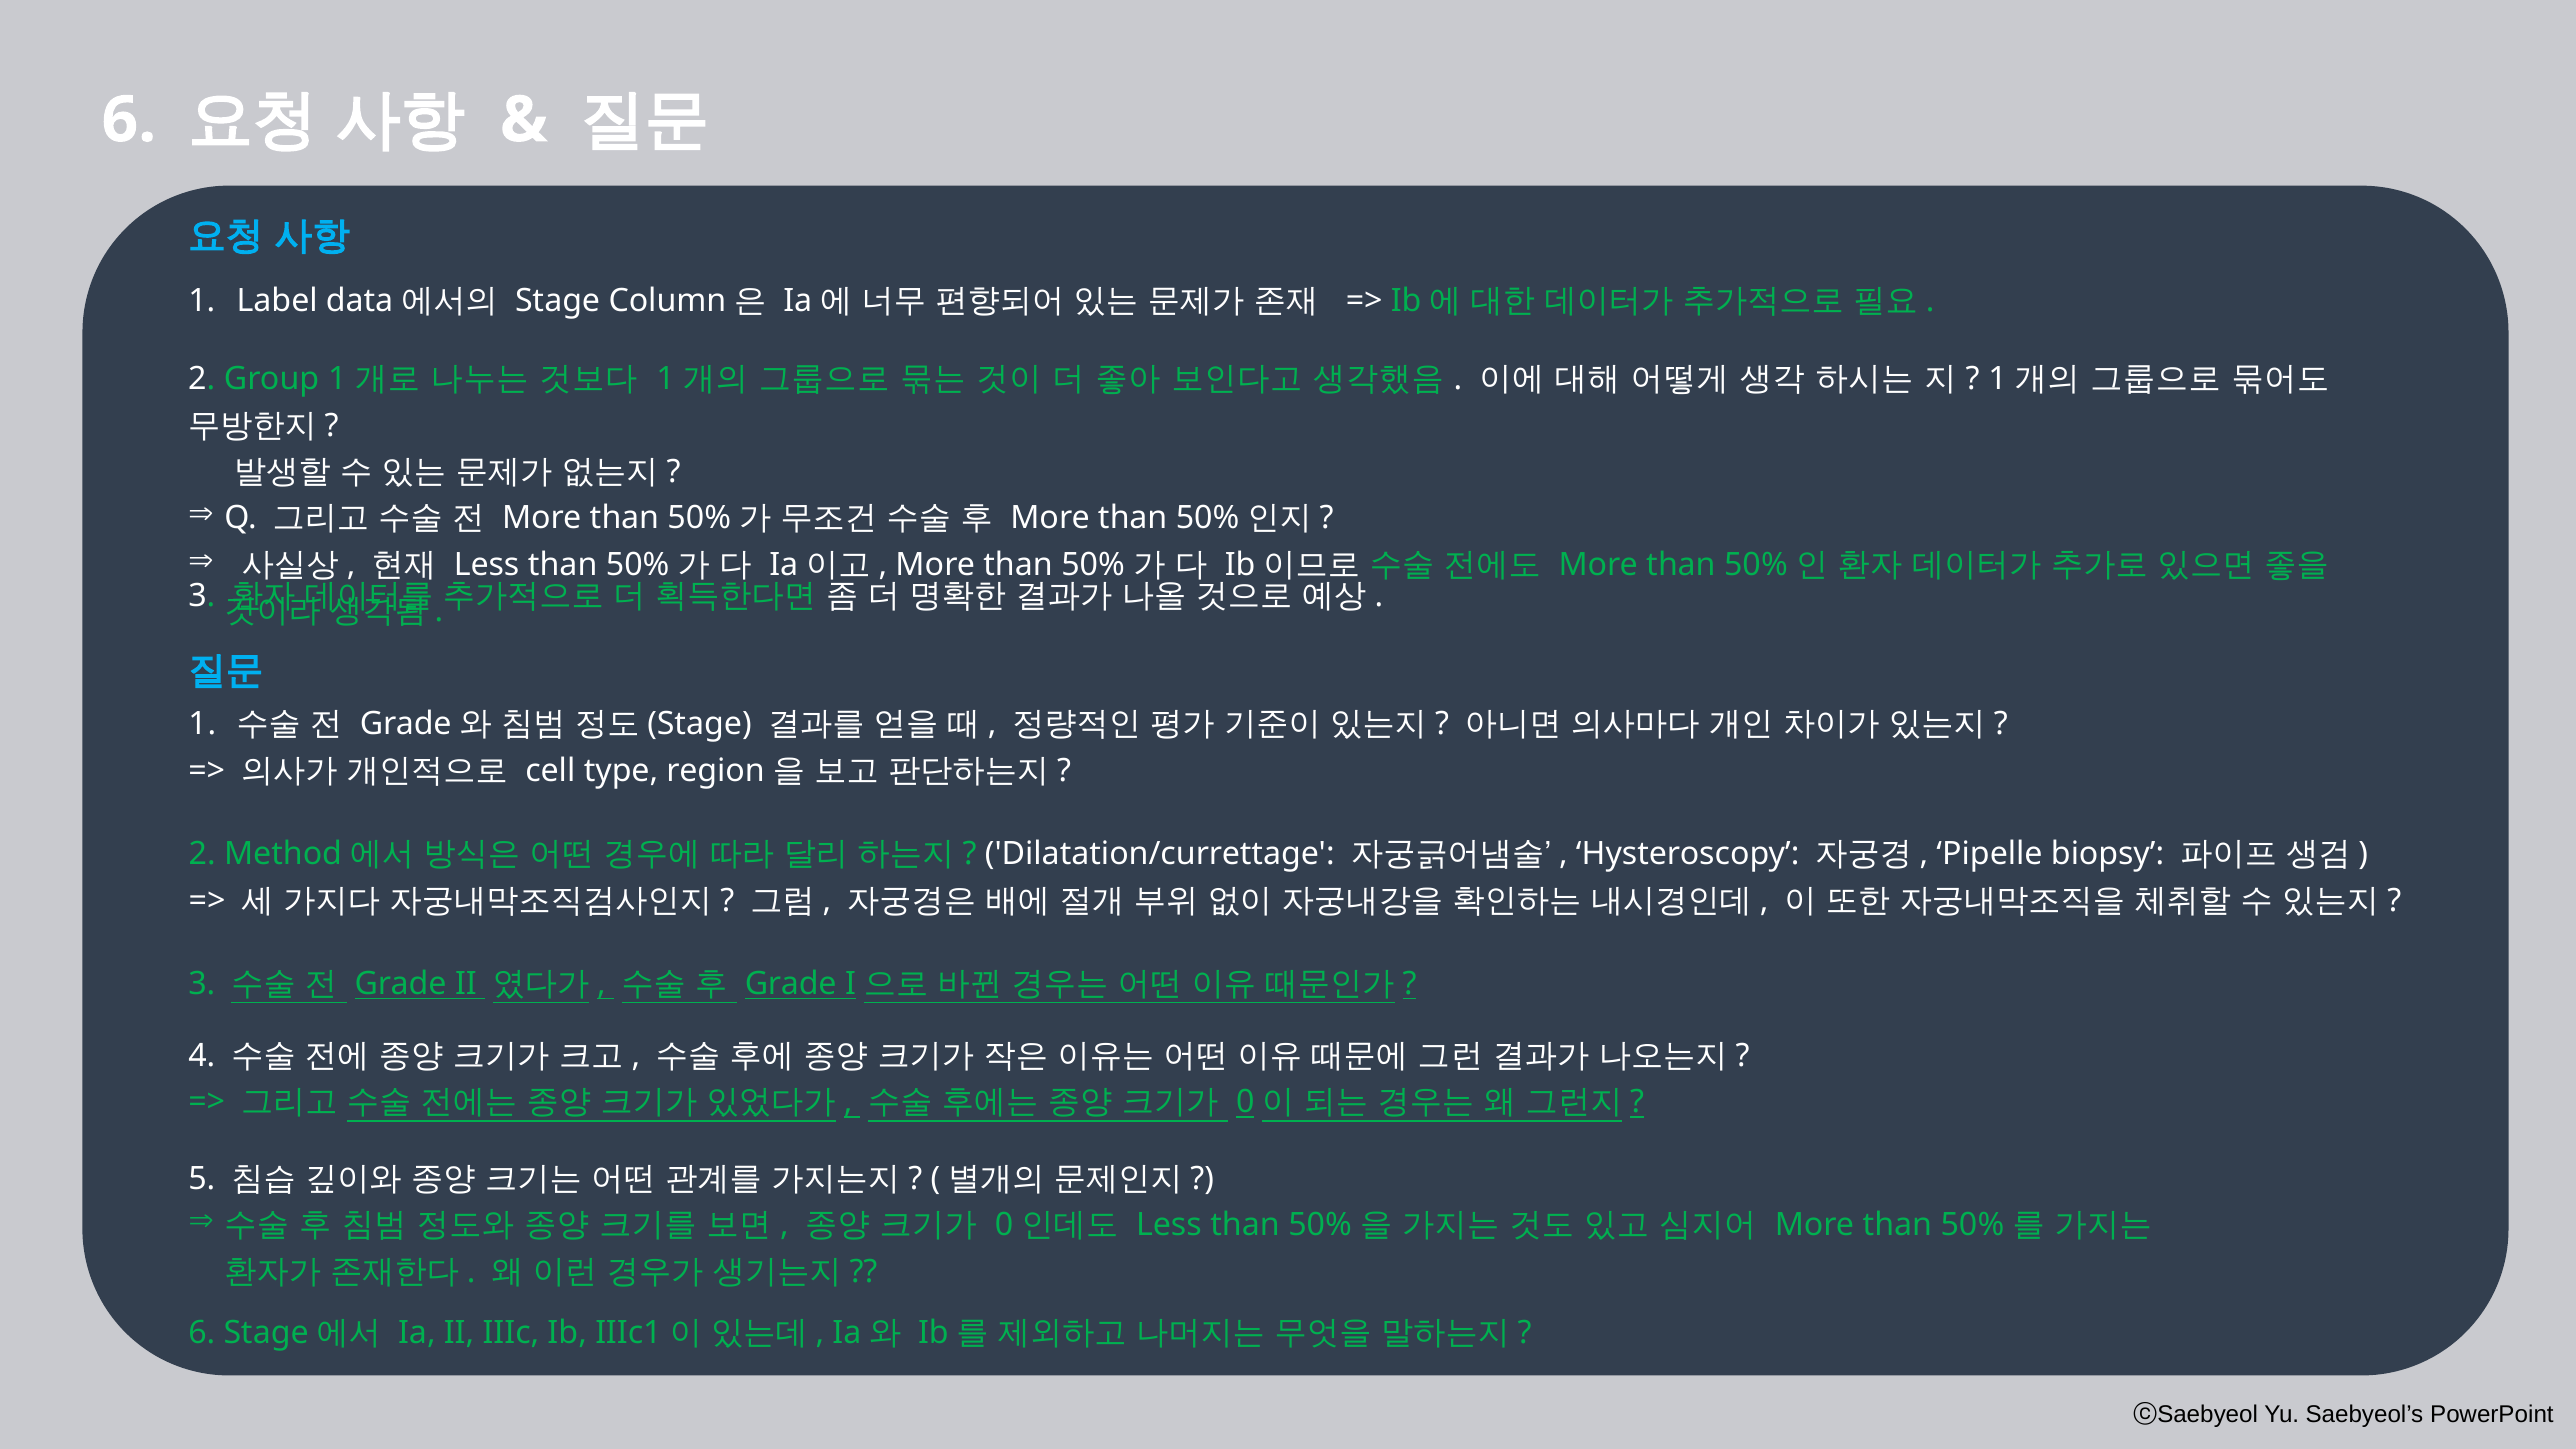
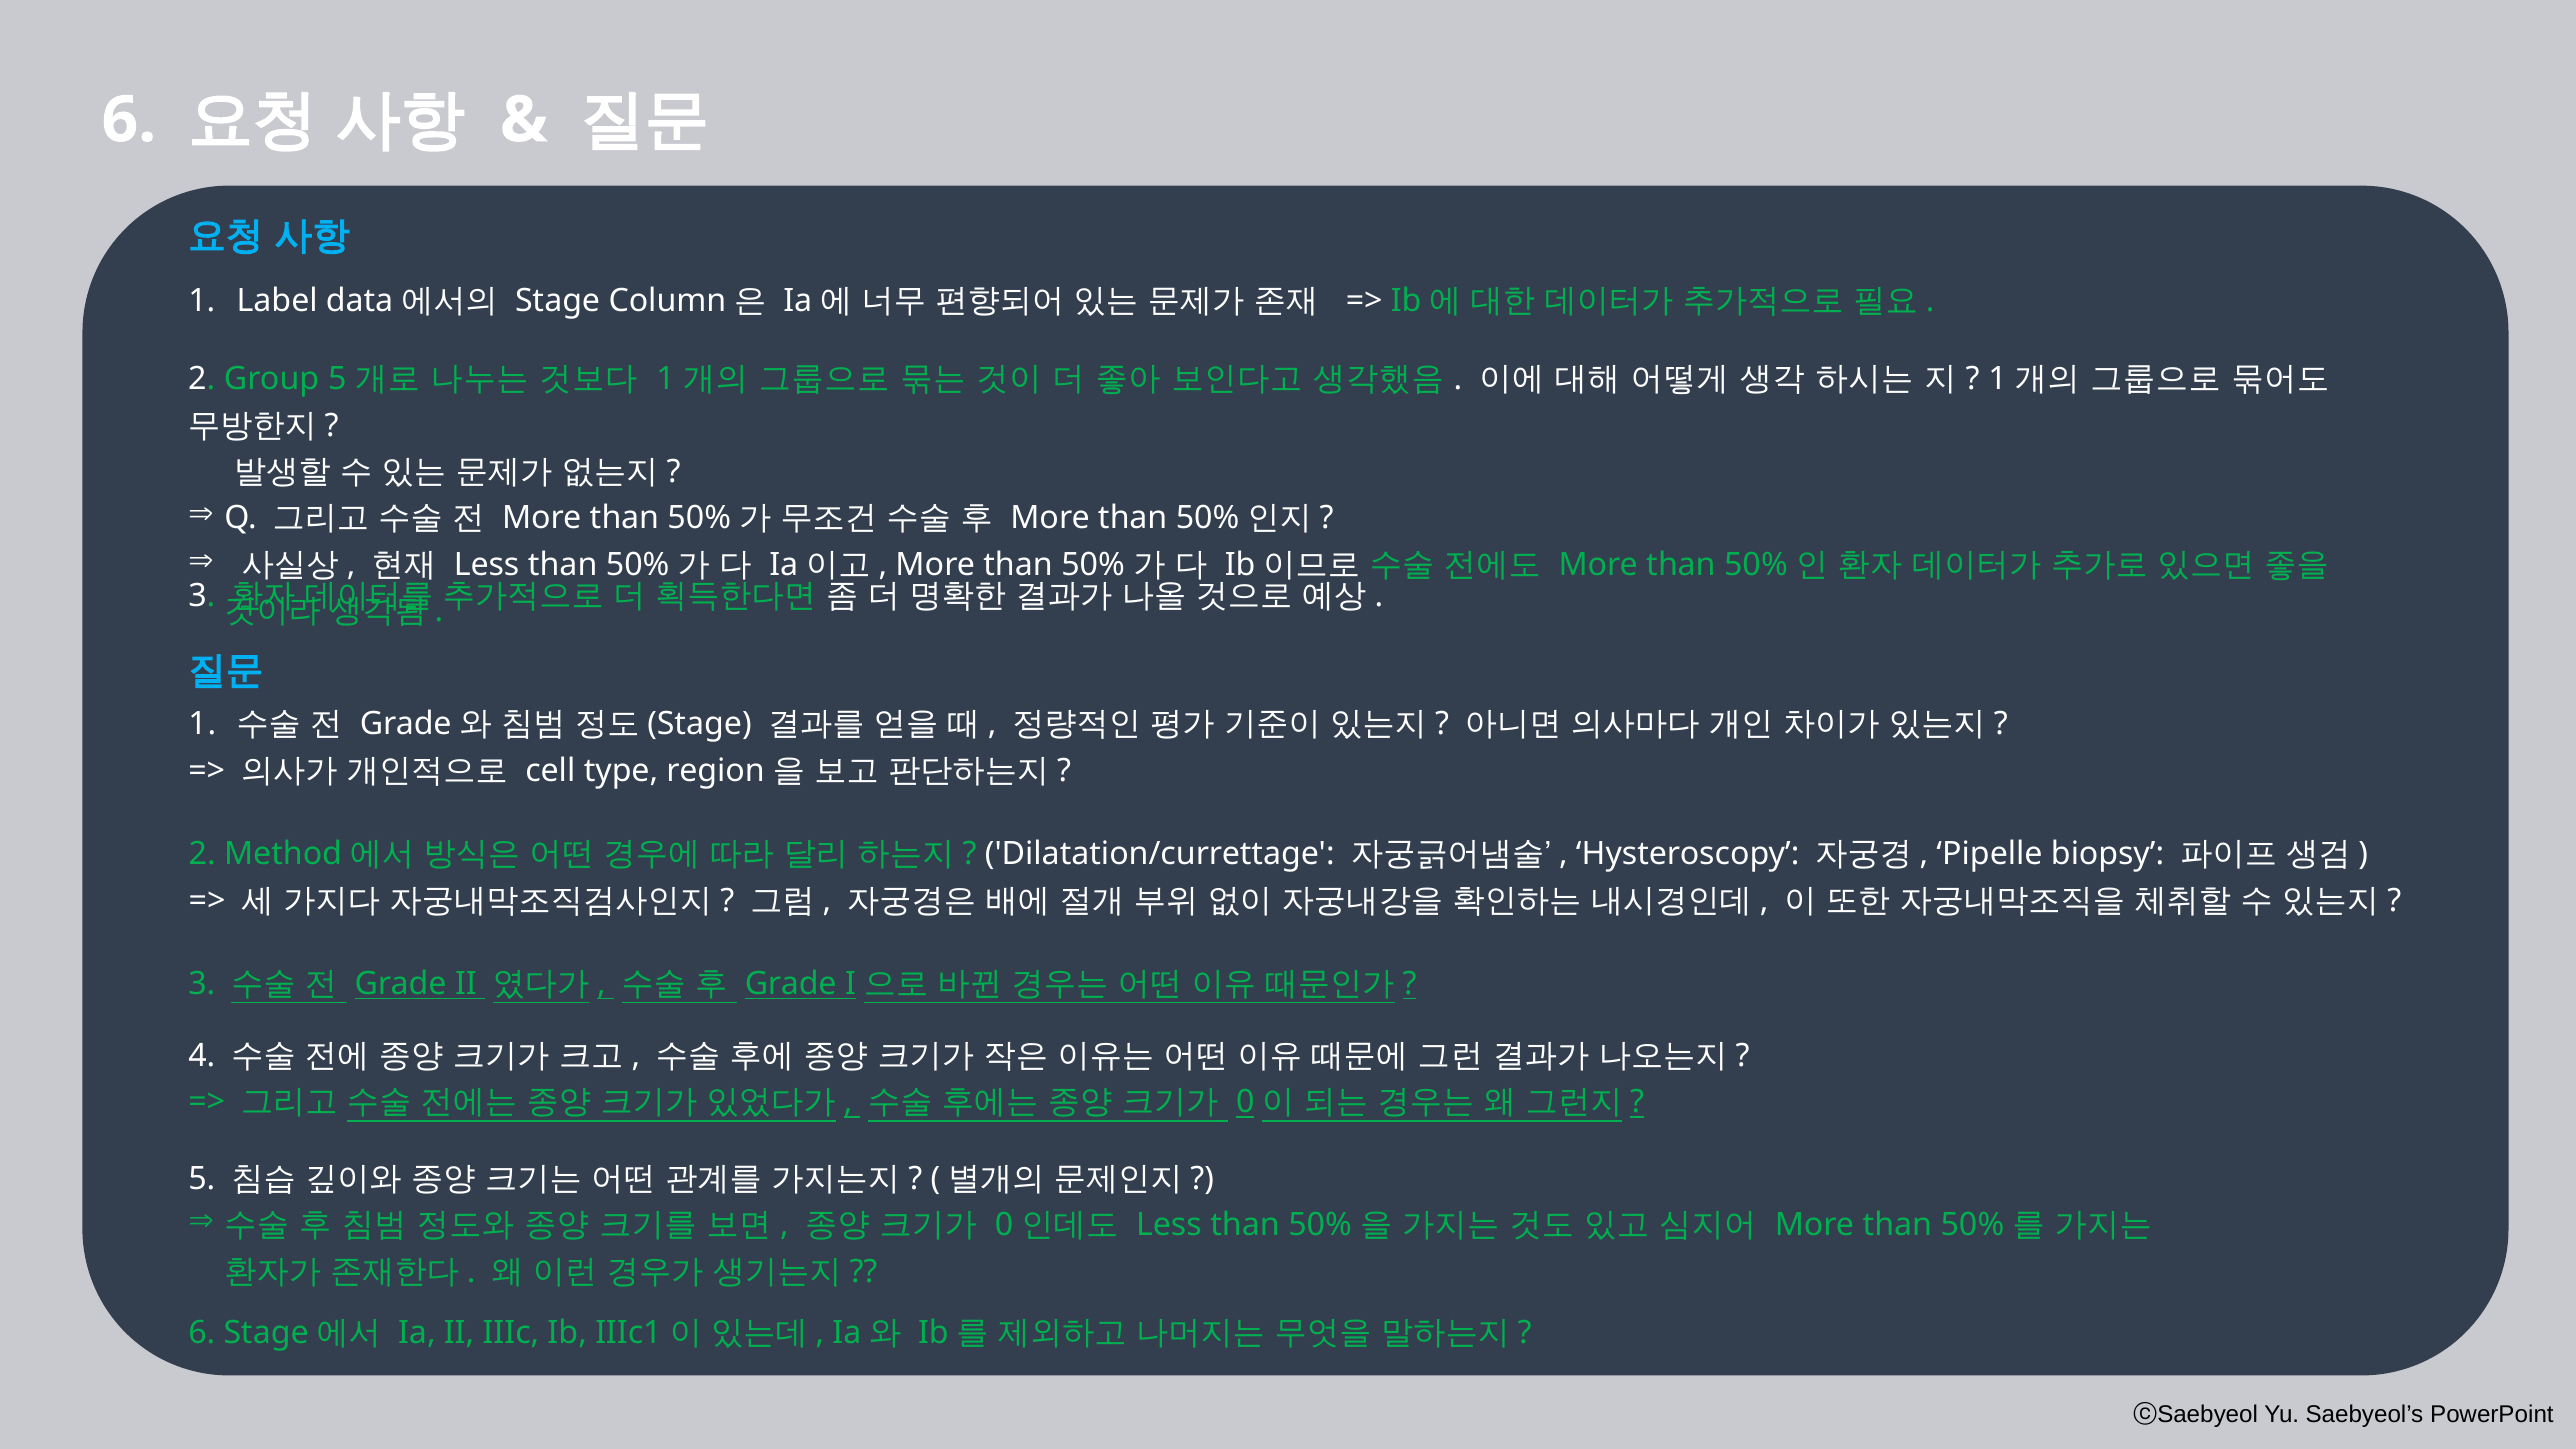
Group 1: 1 -> 5 (337, 379)
